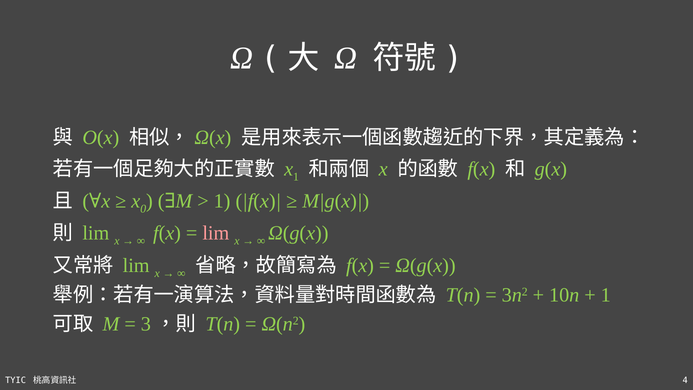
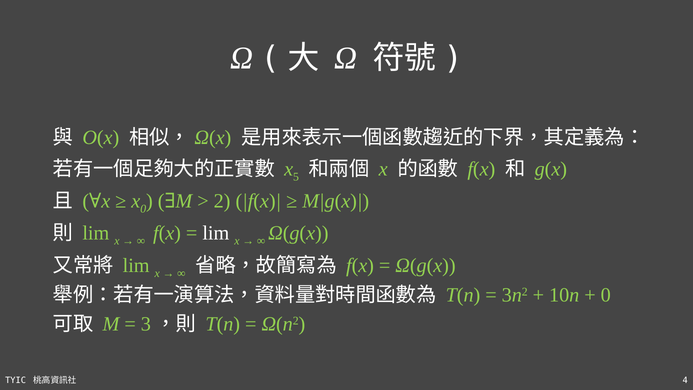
x 1: 1 -> 5 (296, 177)
1: 1 -> 2 (222, 201)
lim colour: pink -> white (216, 233)
1: 1 -> 0 (606, 295)
